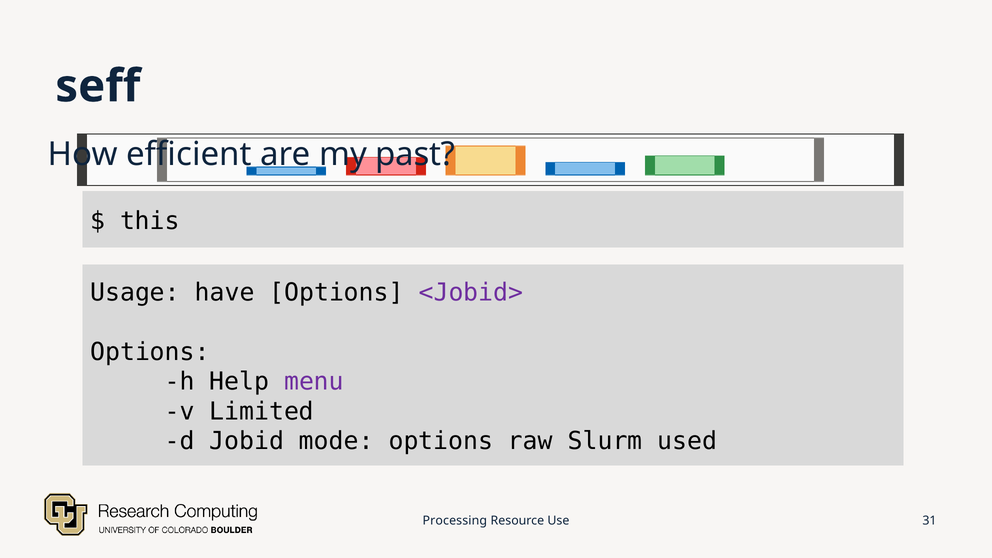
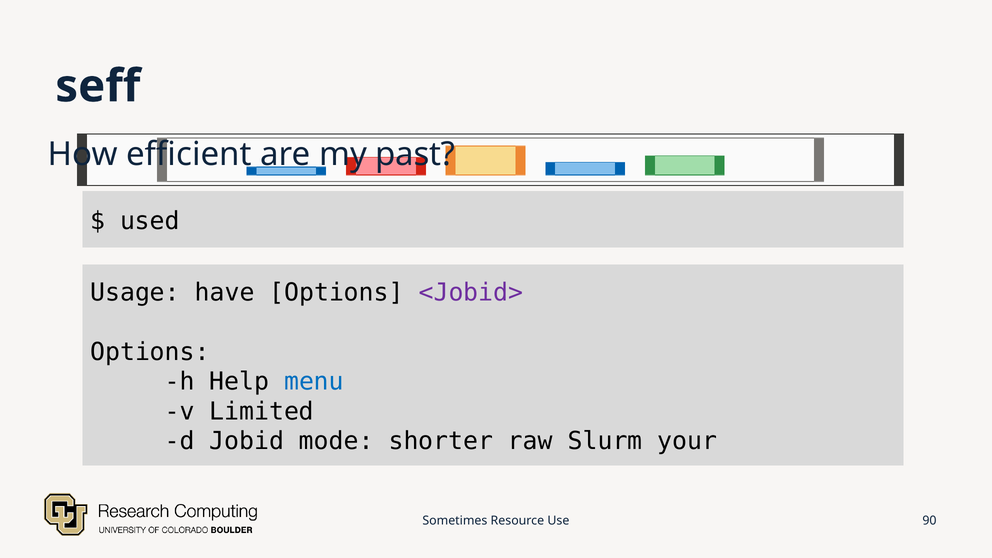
this: this -> used (150, 221)
menu colour: purple -> blue (314, 382)
mode options: options -> shorter (441, 441)
used: used -> your (687, 441)
Processing: Processing -> Sometimes (455, 521)
31: 31 -> 90 (929, 521)
